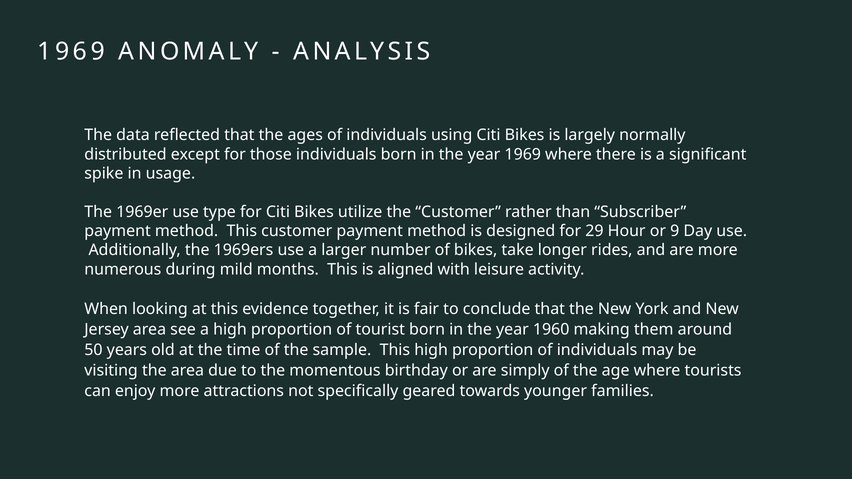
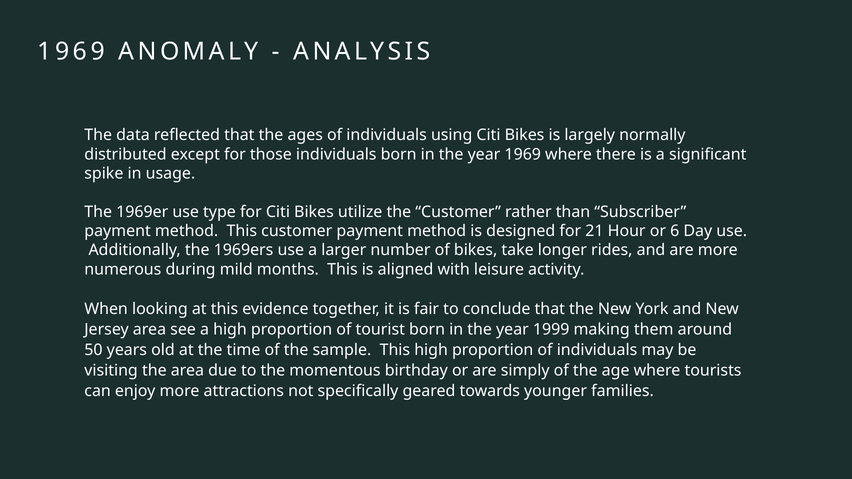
29: 29 -> 21 (594, 231)
9: 9 -> 6 (675, 231)
1960: 1960 -> 1999 (551, 330)
